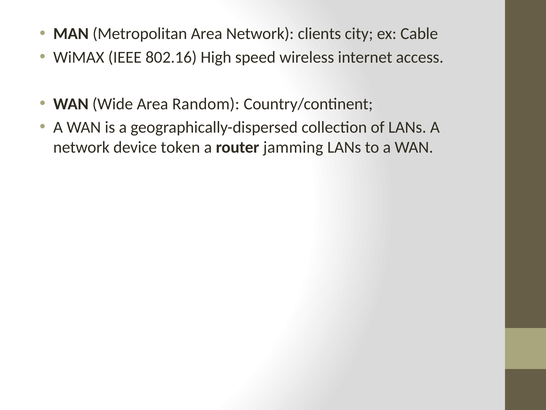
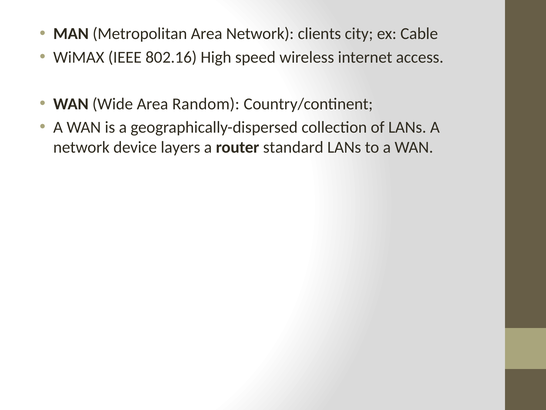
token: token -> layers (181, 147)
jamming: jamming -> standard (293, 147)
